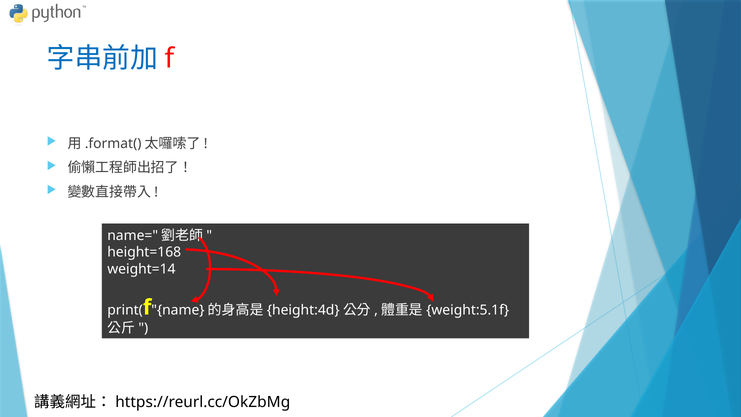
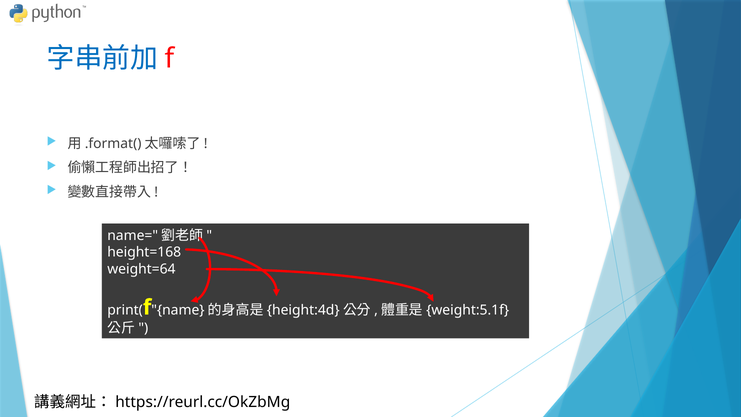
weight=14: weight=14 -> weight=64 (141, 269)
